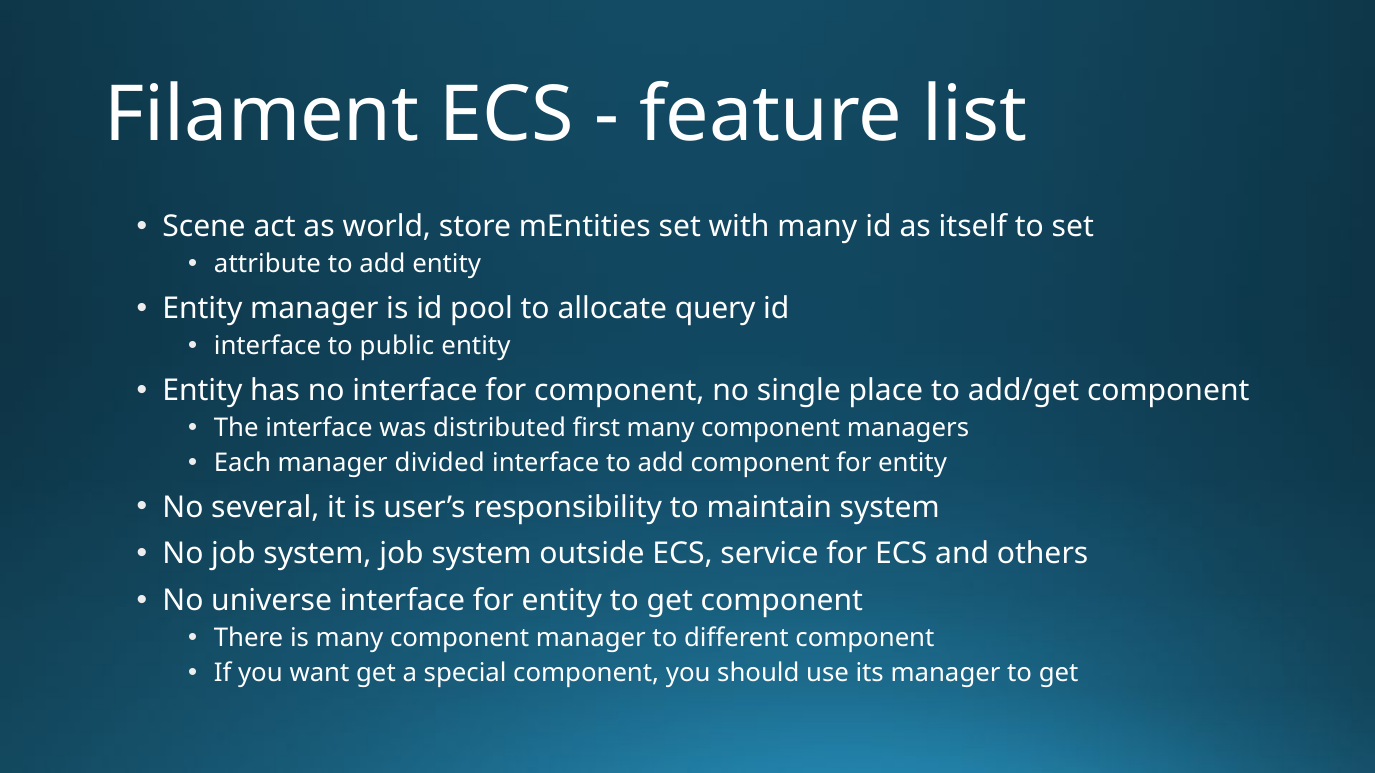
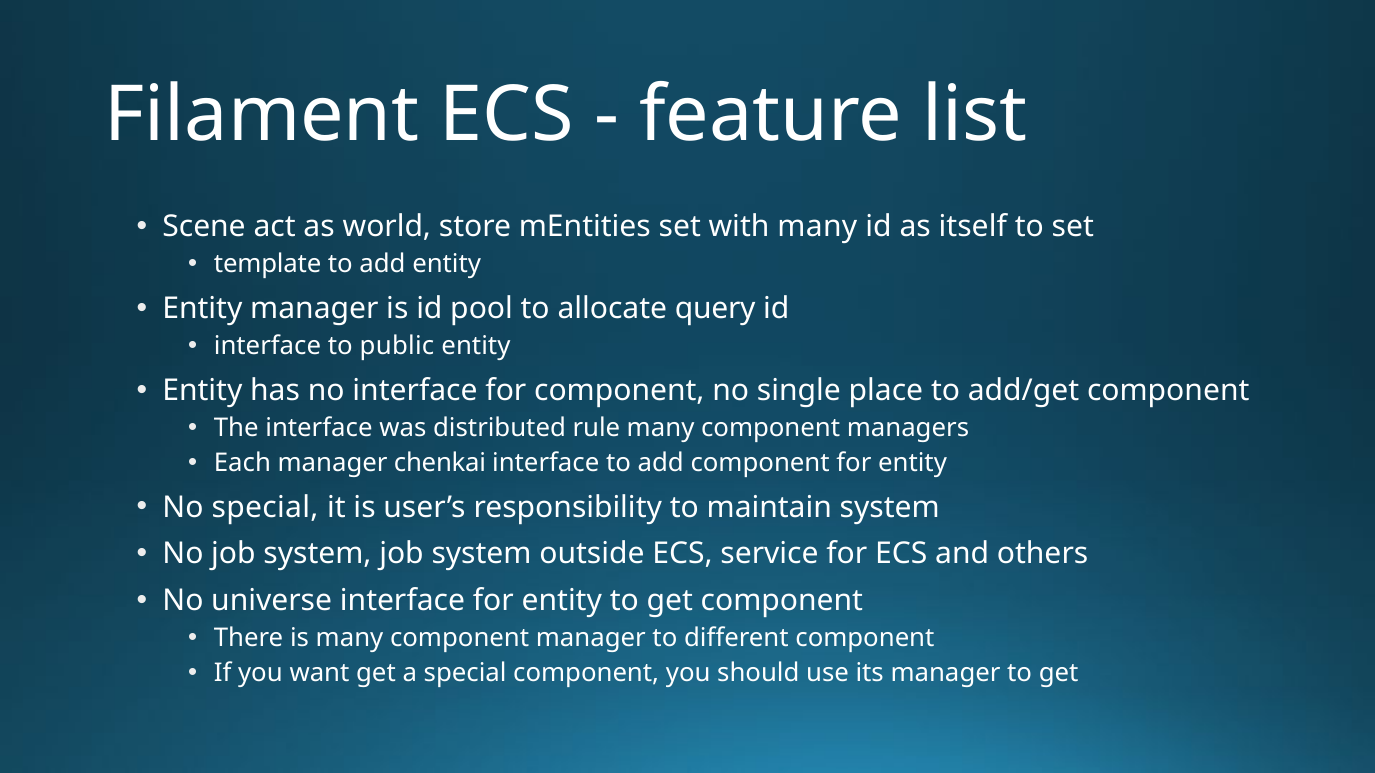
attribute: attribute -> template (268, 264)
first: first -> rule (596, 428)
divided: divided -> chenkai (440, 463)
No several: several -> special (265, 508)
